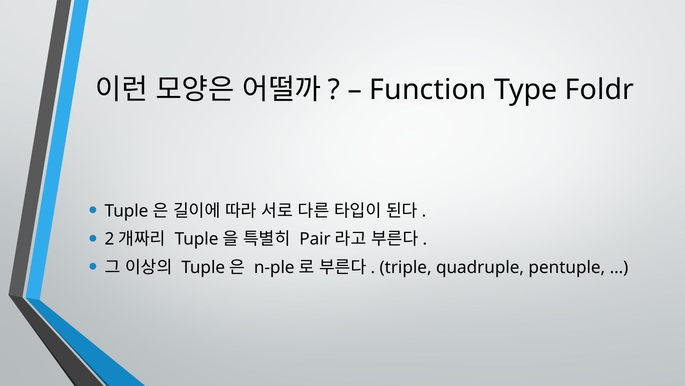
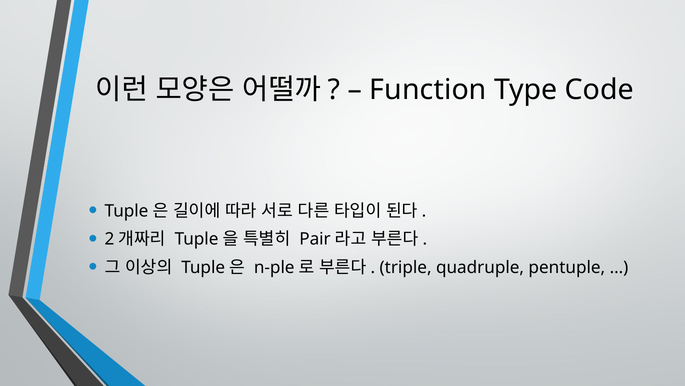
Foldr: Foldr -> Code (599, 90)
